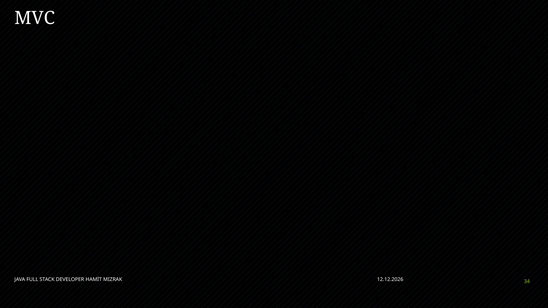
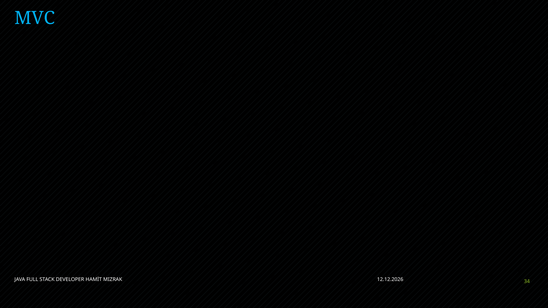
MVC colour: white -> light blue (35, 18)
